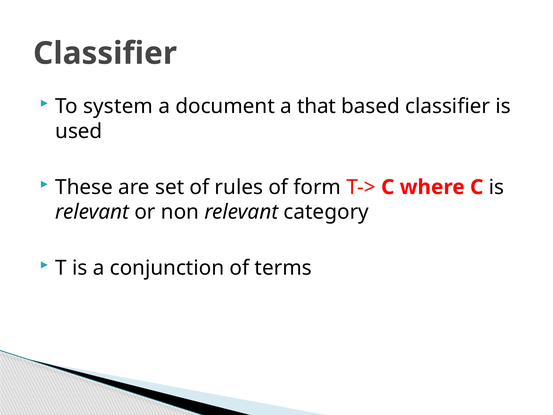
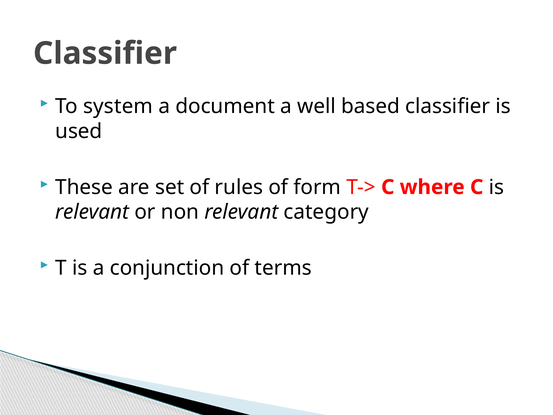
that: that -> well (317, 106)
